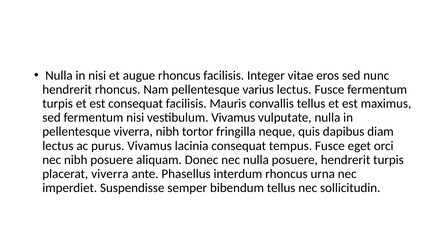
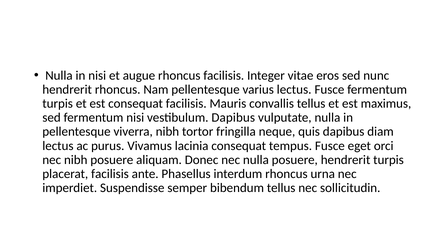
vestibulum Vivamus: Vivamus -> Dapibus (233, 118)
placerat viverra: viverra -> facilisis (110, 174)
